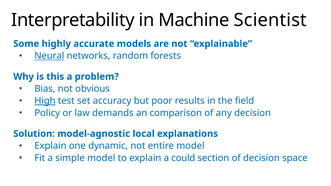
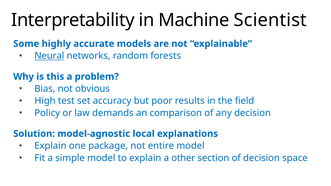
High underline: present -> none (45, 101)
dynamic: dynamic -> package (108, 146)
could: could -> other (183, 158)
